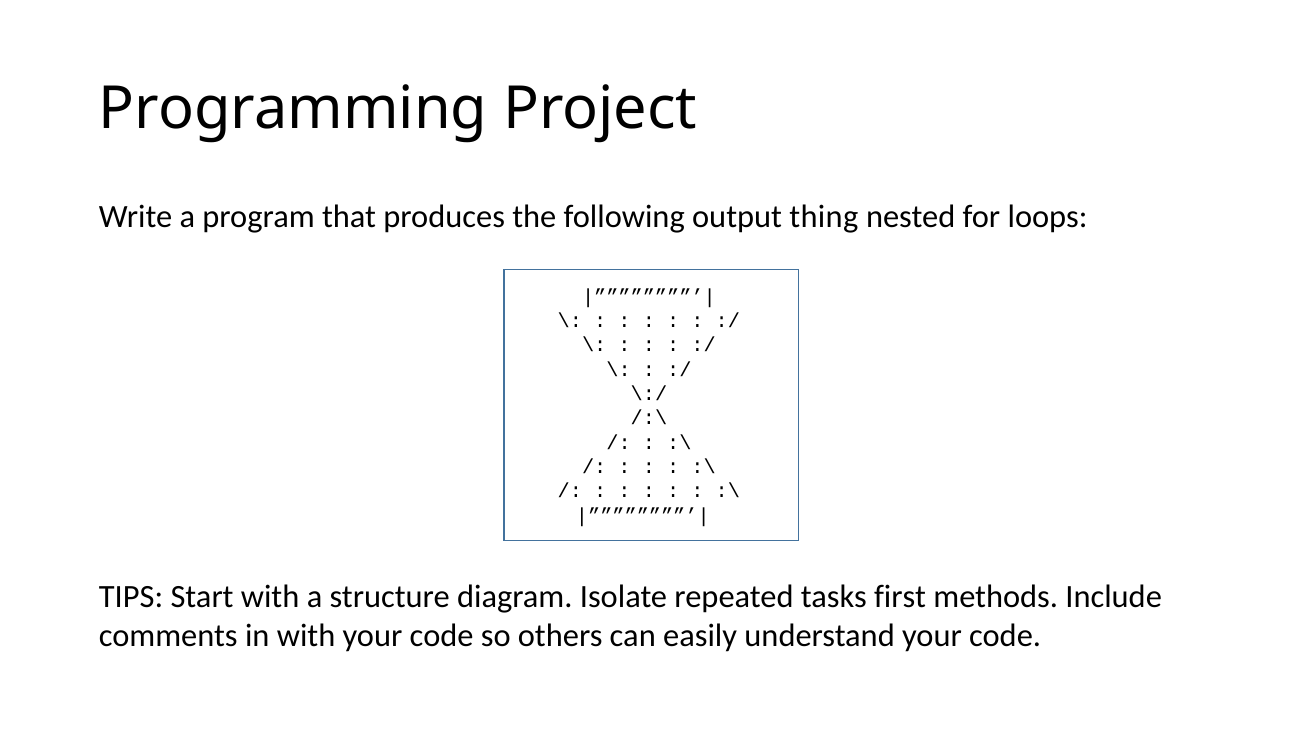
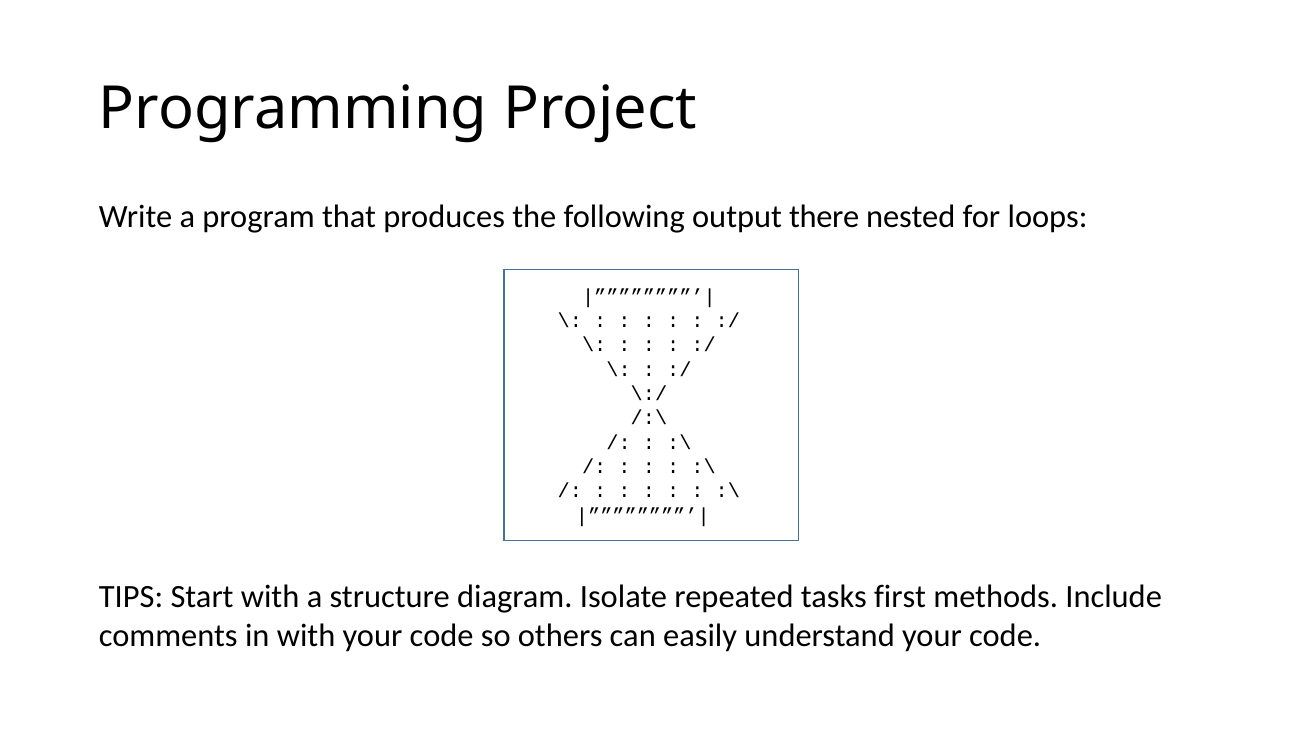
thing: thing -> there (824, 217)
